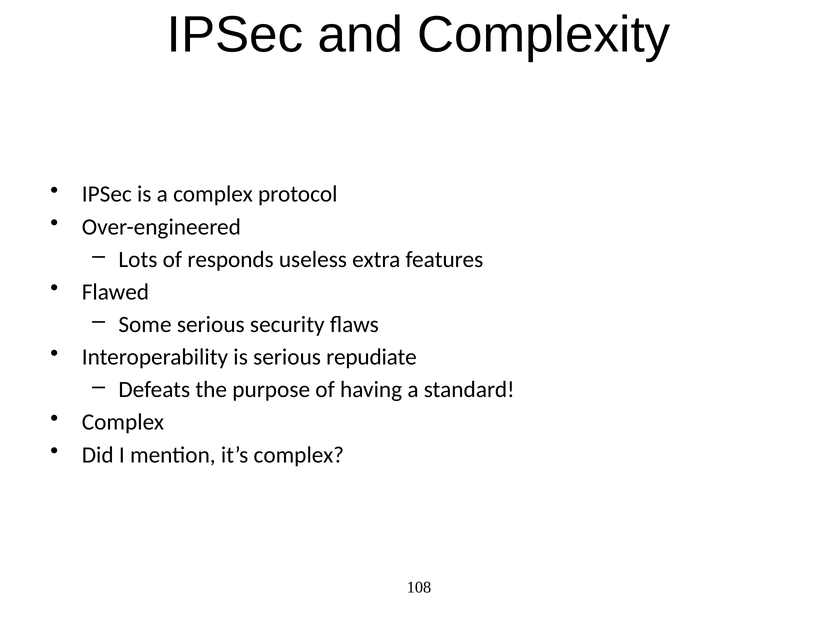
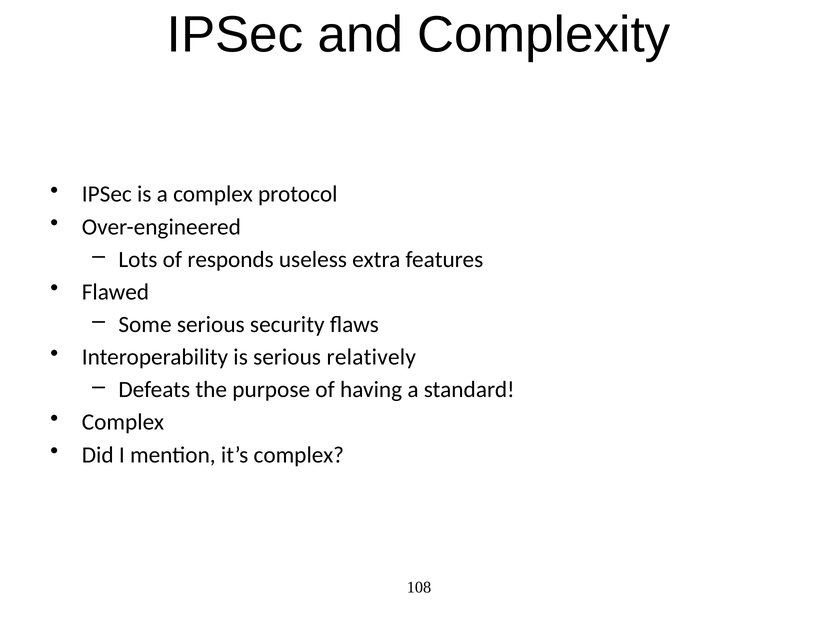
repudiate: repudiate -> relatively (371, 357)
